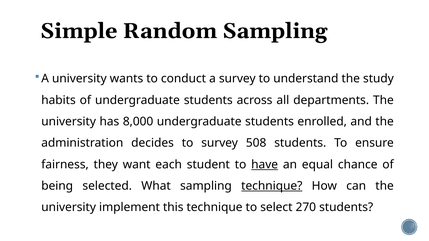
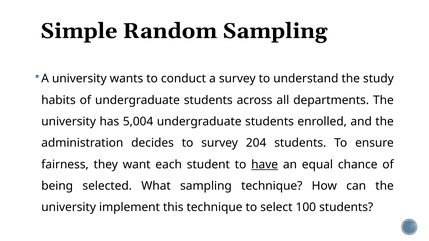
8,000: 8,000 -> 5,004 (138, 122)
508: 508 -> 204 (256, 143)
technique underline: present -> none (272, 186)
270: 270 -> 100 (306, 208)
